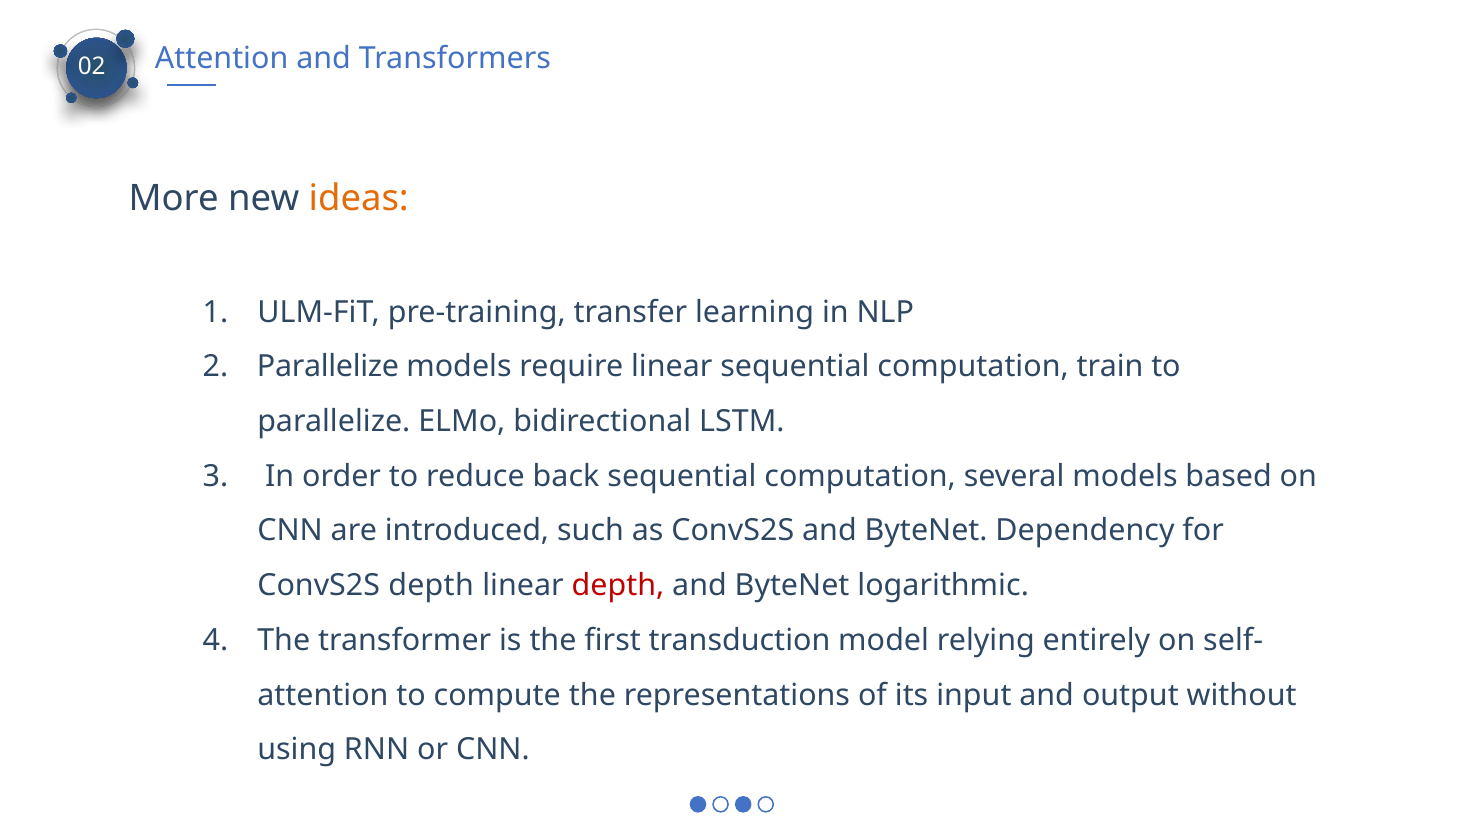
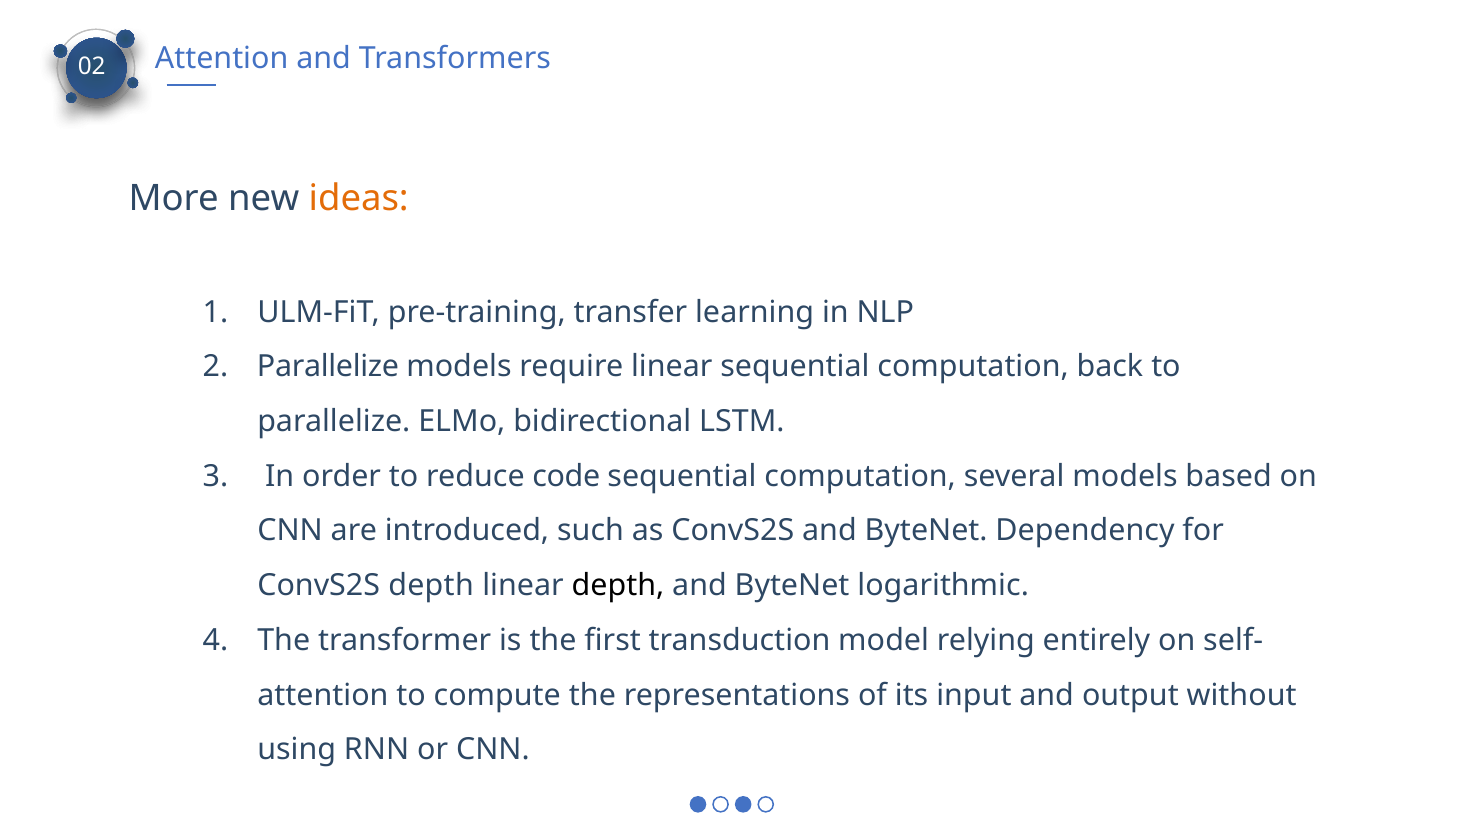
train: train -> back (1110, 367)
back: back -> code (566, 476)
depth colour: red -> black (618, 585)
